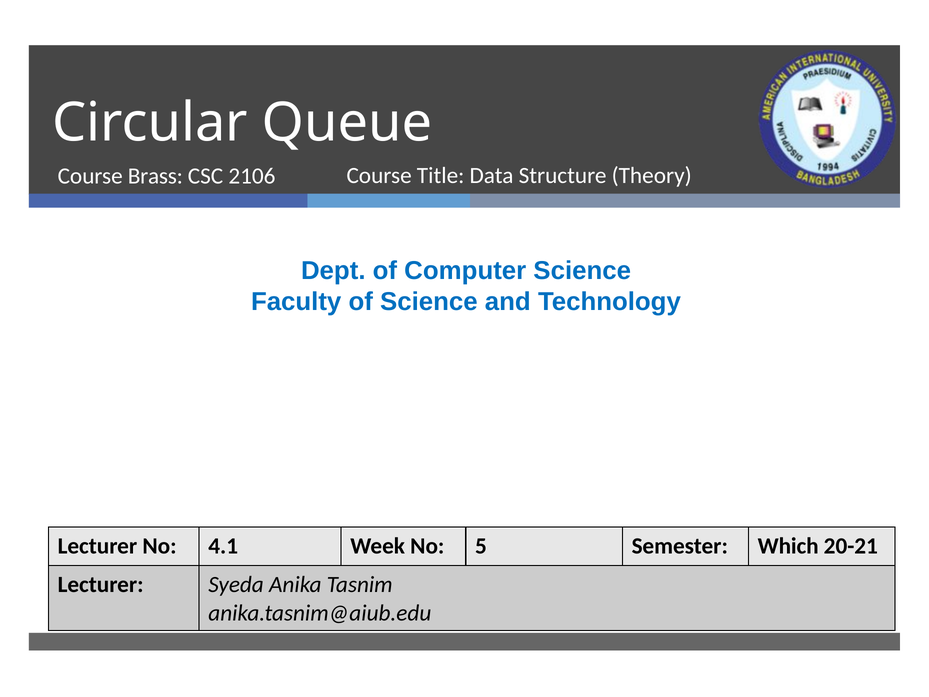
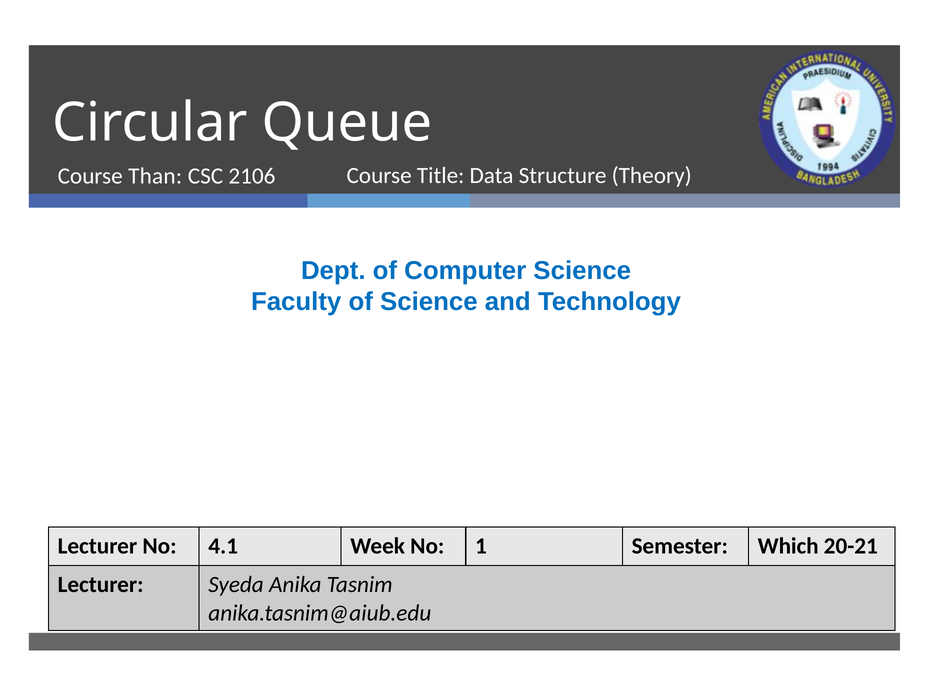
Brass: Brass -> Than (155, 176)
5: 5 -> 1 (481, 546)
